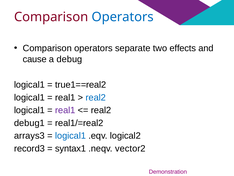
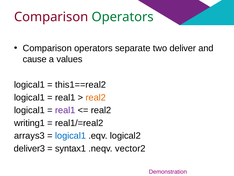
Operators colour: blue -> green (123, 17)
effects: effects -> deliver (183, 48)
debug: debug -> values (69, 59)
true1==real2: true1==real2 -> this1==real2 (81, 85)
real2 colour: blue -> orange (96, 97)
debug1: debug1 -> writing1 (29, 123)
record3: record3 -> deliver3 (29, 148)
